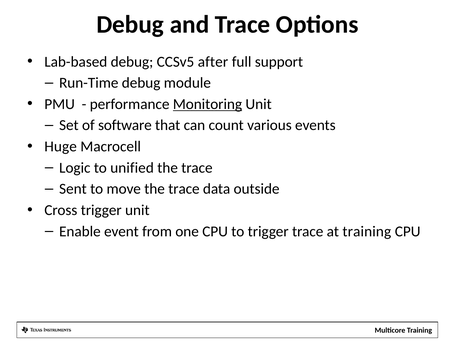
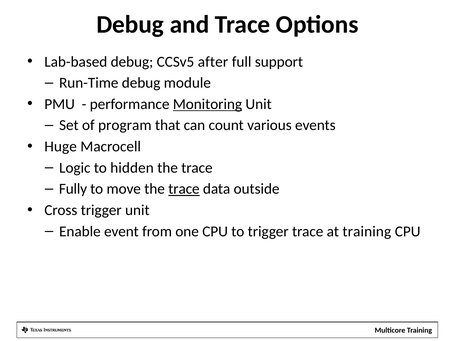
software: software -> program (125, 125)
unified: unified -> hidden (132, 168)
Sent: Sent -> Fully (73, 189)
trace underline: none -> present (184, 189)
